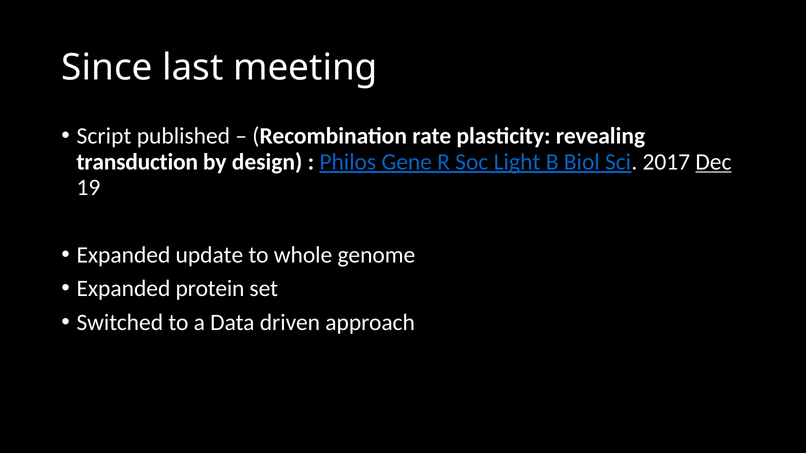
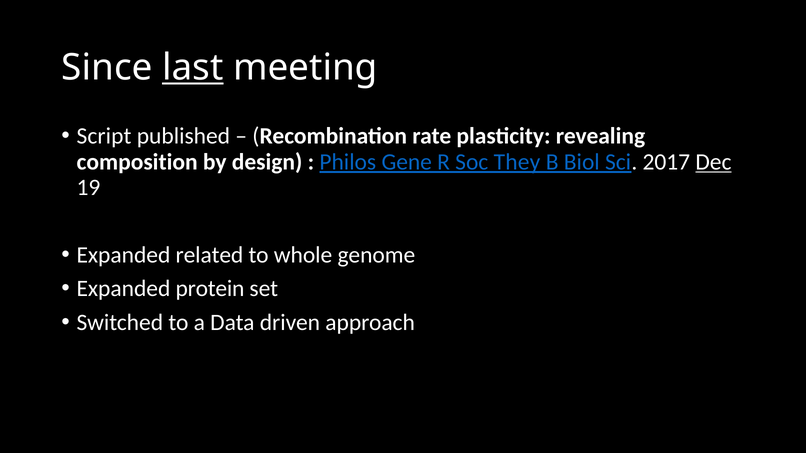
last underline: none -> present (193, 68)
transduction: transduction -> composition (137, 162)
Light: Light -> They (517, 162)
update: update -> related (209, 255)
